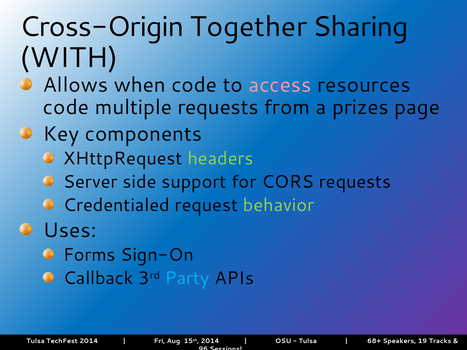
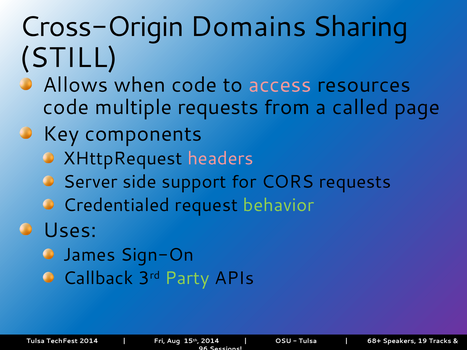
Together: Together -> Domains (248, 27)
WITH: WITH -> STILL (69, 58)
prizes: prizes -> called (360, 107)
headers colour: light green -> pink (221, 159)
Forms: Forms -> James (89, 255)
Party colour: light blue -> light green (187, 278)
